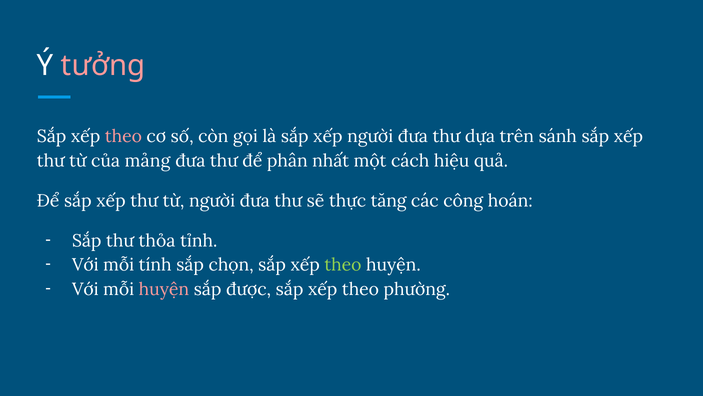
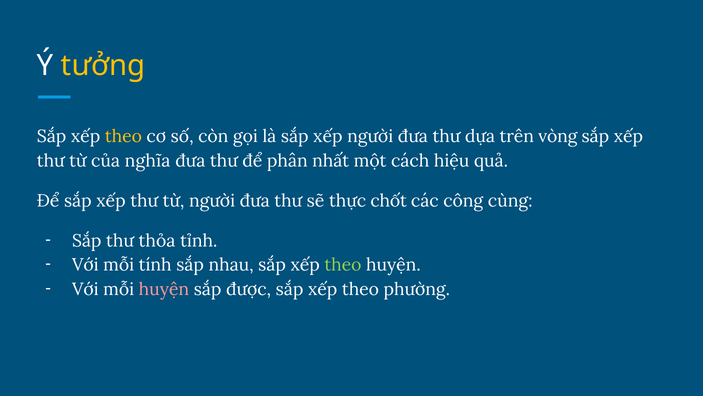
tưởng colour: pink -> yellow (103, 65)
theo colour: pink -> yellow (123, 136)
sánh: sánh -> vòng (558, 136)
mảng: mảng -> nghĩa (148, 161)
tăng: tăng -> chốt (389, 201)
hoán: hoán -> cùng (510, 201)
chọn: chọn -> nhau (231, 265)
